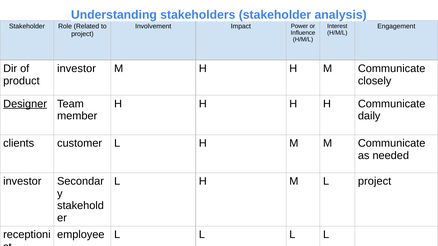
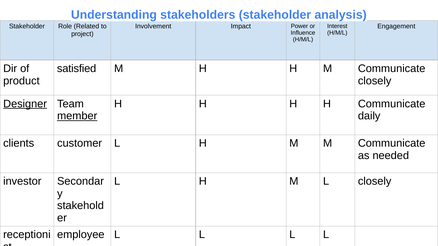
investor: investor -> satisfied (77, 69)
member underline: none -> present (77, 116)
L project: project -> closely (375, 182)
